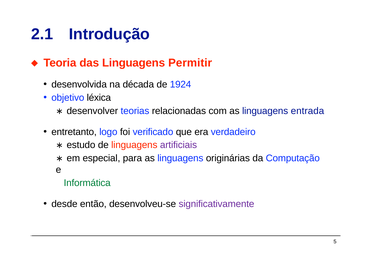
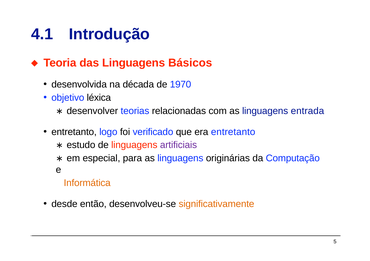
2.1: 2.1 -> 4.1 (42, 34)
Permitir: Permitir -> Básicos (190, 63)
1924: 1924 -> 1970 (181, 85)
era verdadeiro: verdadeiro -> entretanto (233, 132)
Informática colour: green -> orange (87, 183)
significativamente colour: purple -> orange (216, 204)
